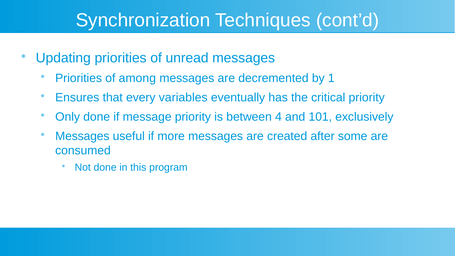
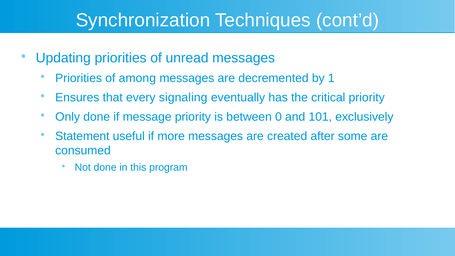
variables: variables -> signaling (183, 98)
4: 4 -> 0 (278, 117)
Messages: Messages -> Statement (82, 136)
